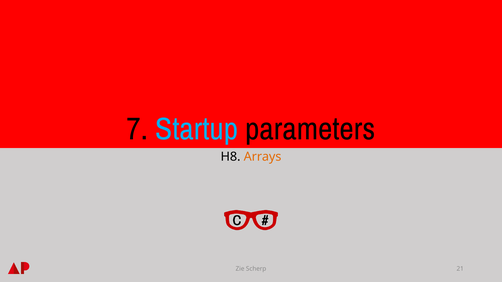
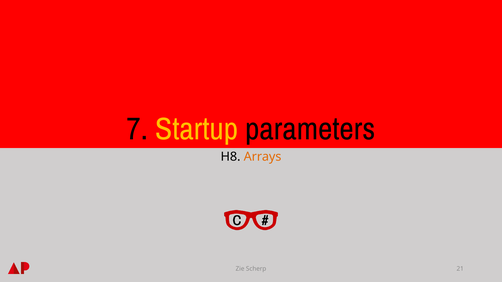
Startup colour: light blue -> yellow (197, 129)
